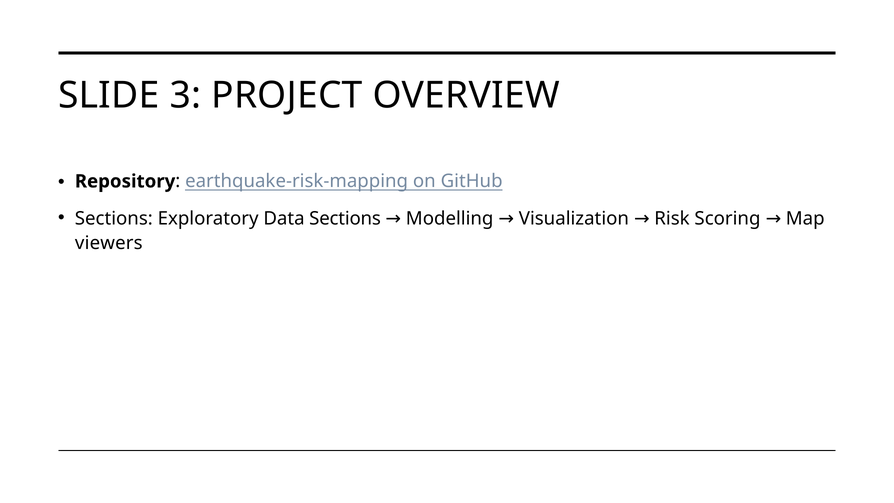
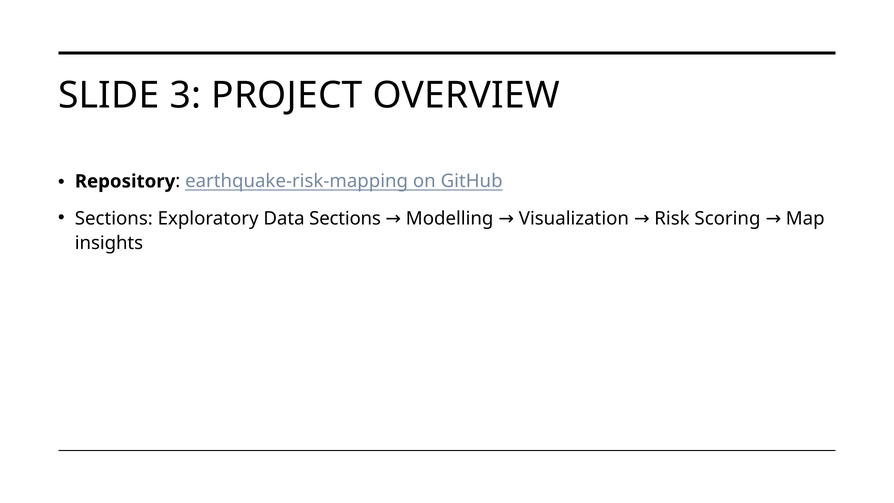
viewers: viewers -> insights (109, 243)
